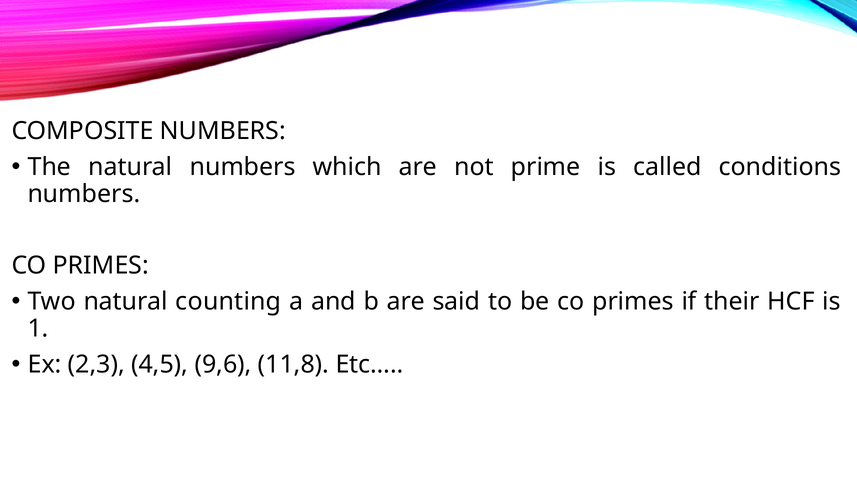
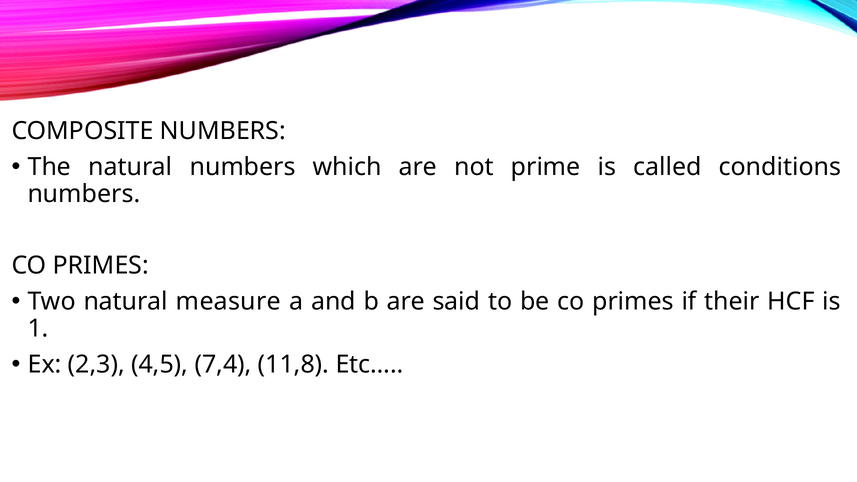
counting: counting -> measure (228, 302)
9,6: 9,6 -> 7,4 (223, 365)
